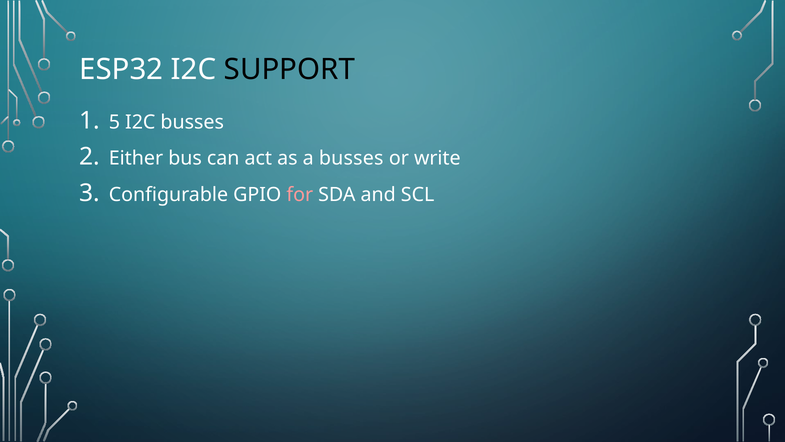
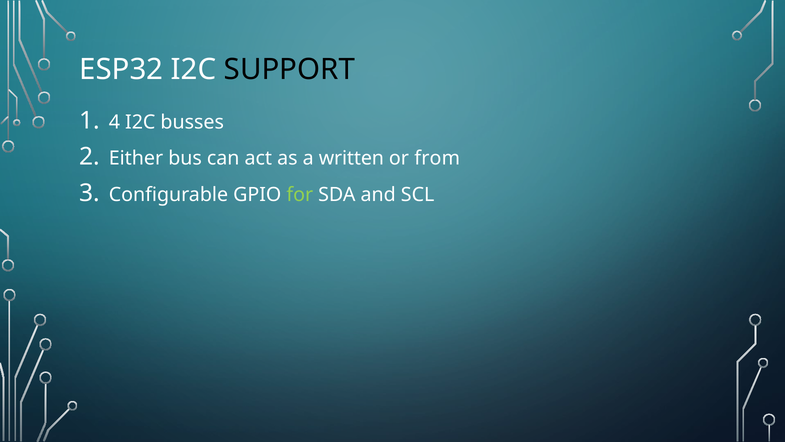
5: 5 -> 4 (114, 122)
a busses: busses -> written (351, 158)
write: write -> from (437, 158)
for colour: pink -> light green (300, 195)
